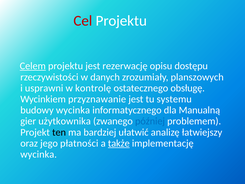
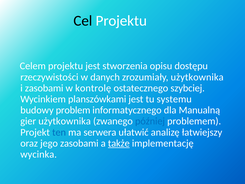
Cel colour: red -> black (83, 21)
Celem underline: present -> none (33, 66)
rezerwację: rezerwację -> stworzenia (125, 66)
zrozumiały planszowych: planszowych -> użytkownika (197, 77)
i usprawni: usprawni -> zasobami (44, 88)
obsługę: obsługę -> szybciej (188, 88)
przyznawanie: przyznawanie -> planszówkami (97, 99)
budowy wycinka: wycinka -> problem (73, 110)
ten colour: black -> blue (59, 132)
bardziej: bardziej -> serwera (100, 132)
jego płatności: płatności -> zasobami (79, 143)
